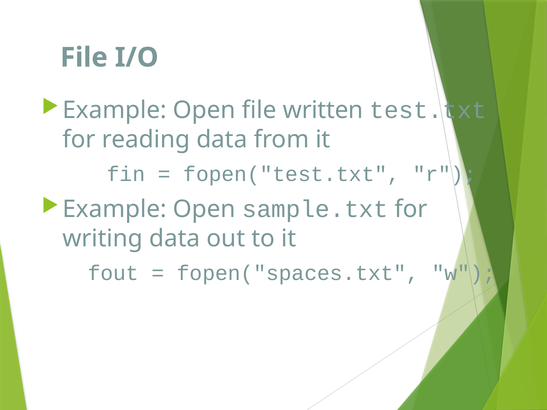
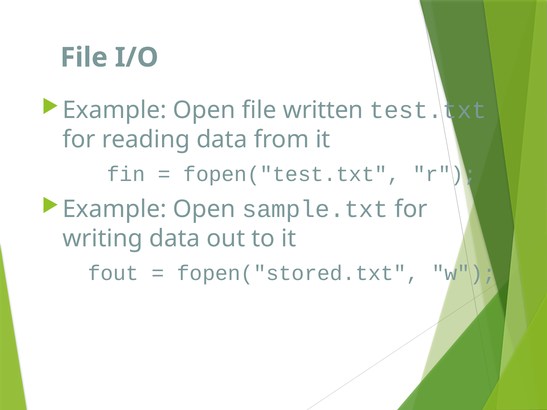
fopen("spaces.txt: fopen("spaces.txt -> fopen("stored.txt (298, 273)
